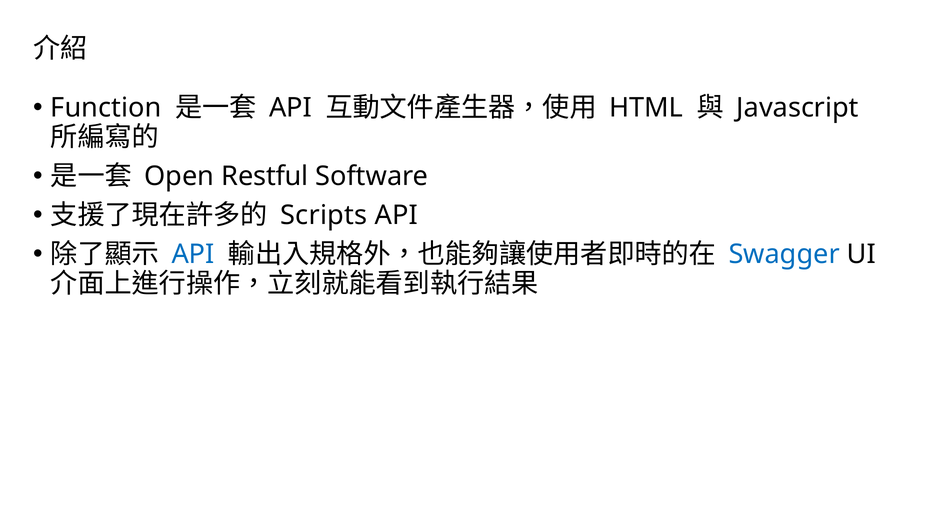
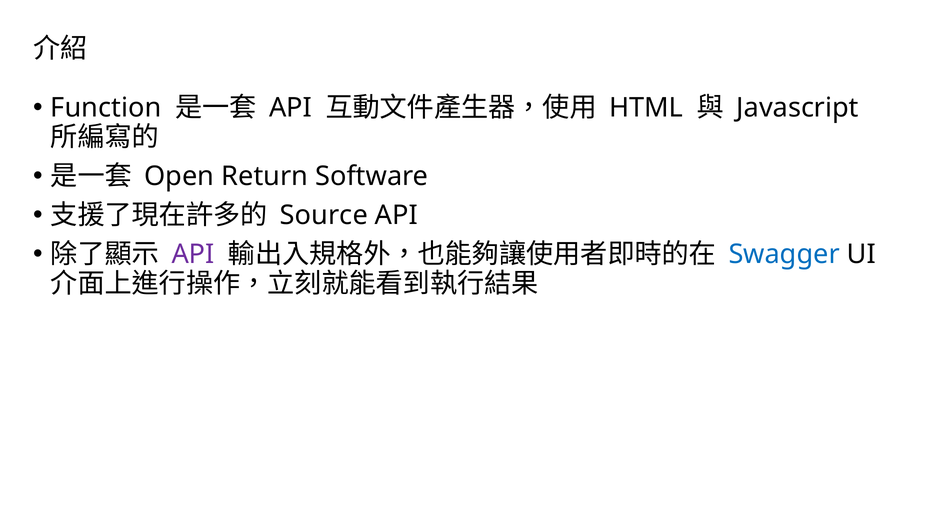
Restful: Restful -> Return (265, 176)
Scripts: Scripts -> Source (324, 215)
API colour: blue -> purple (193, 254)
